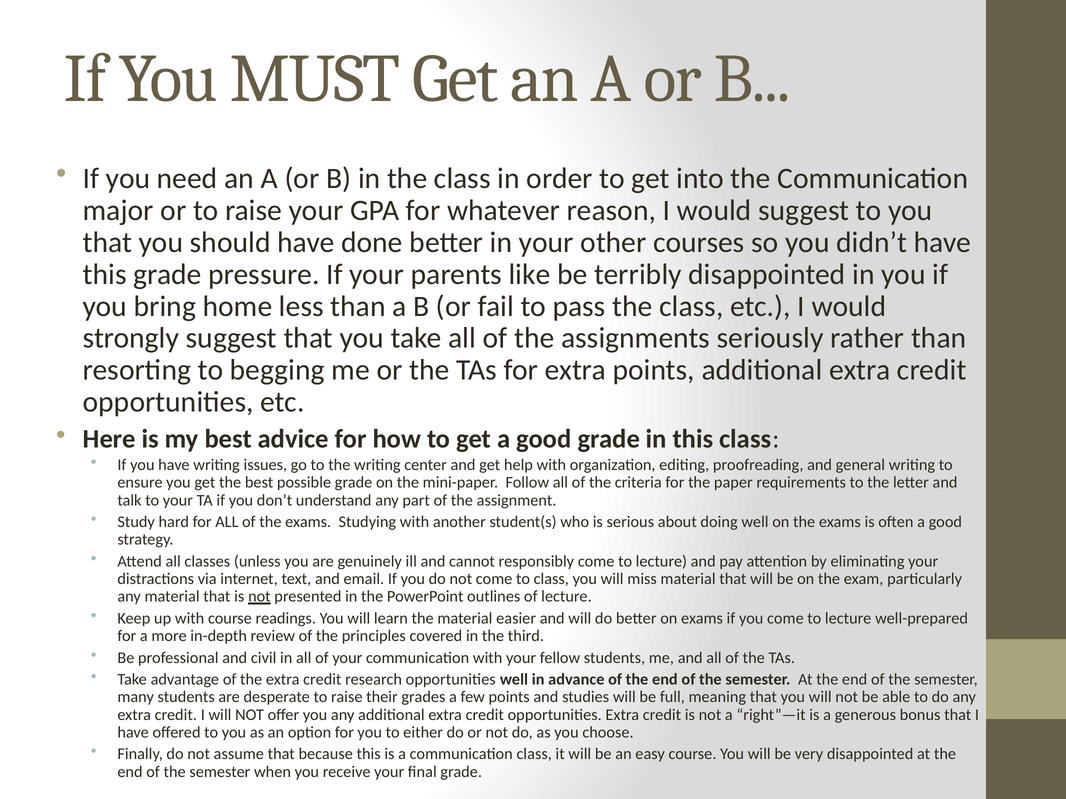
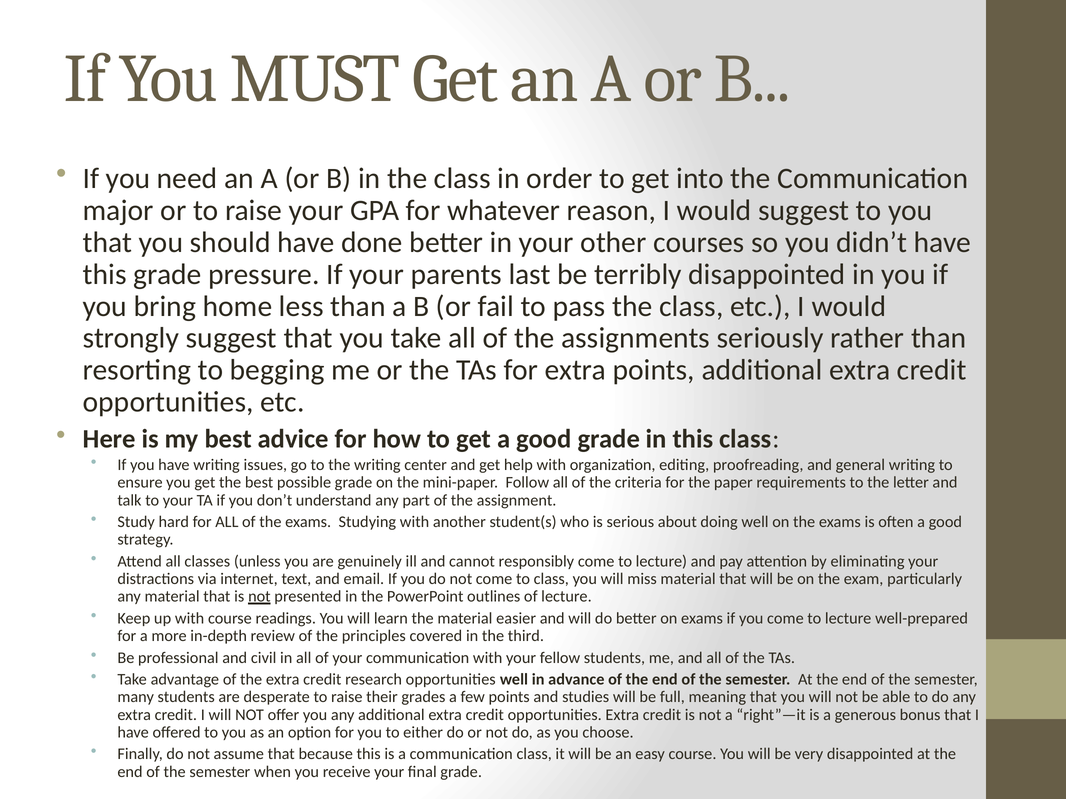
like: like -> last (530, 274)
